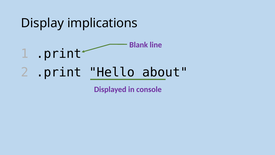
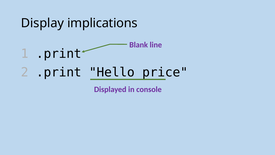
about: about -> price (165, 72)
